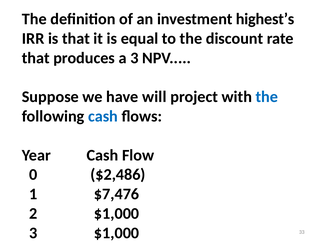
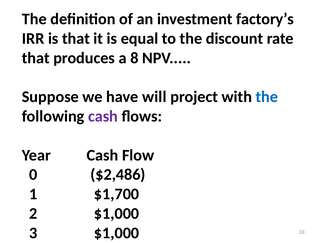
highest’s: highest’s -> factory’s (265, 19)
a 3: 3 -> 8 (134, 58)
cash colour: blue -> purple (103, 116)
$7,476: $7,476 -> $1,700 (117, 194)
